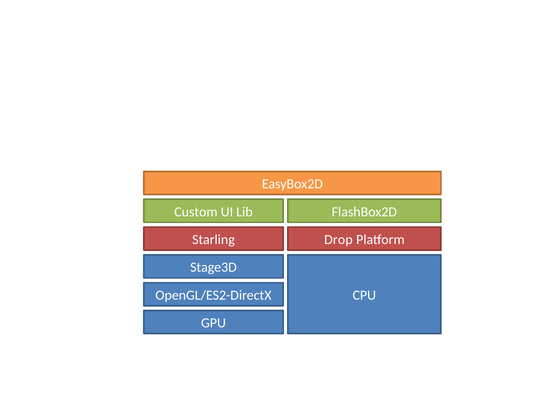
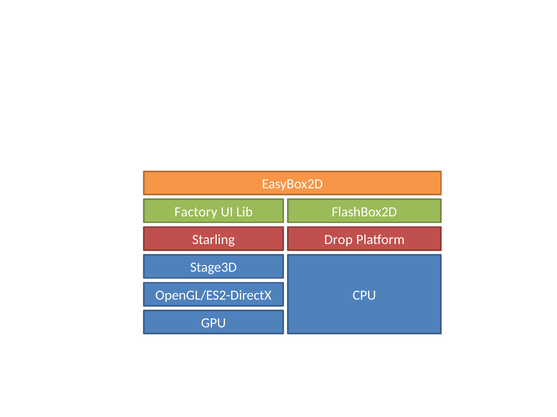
Custom: Custom -> Factory (196, 212)
